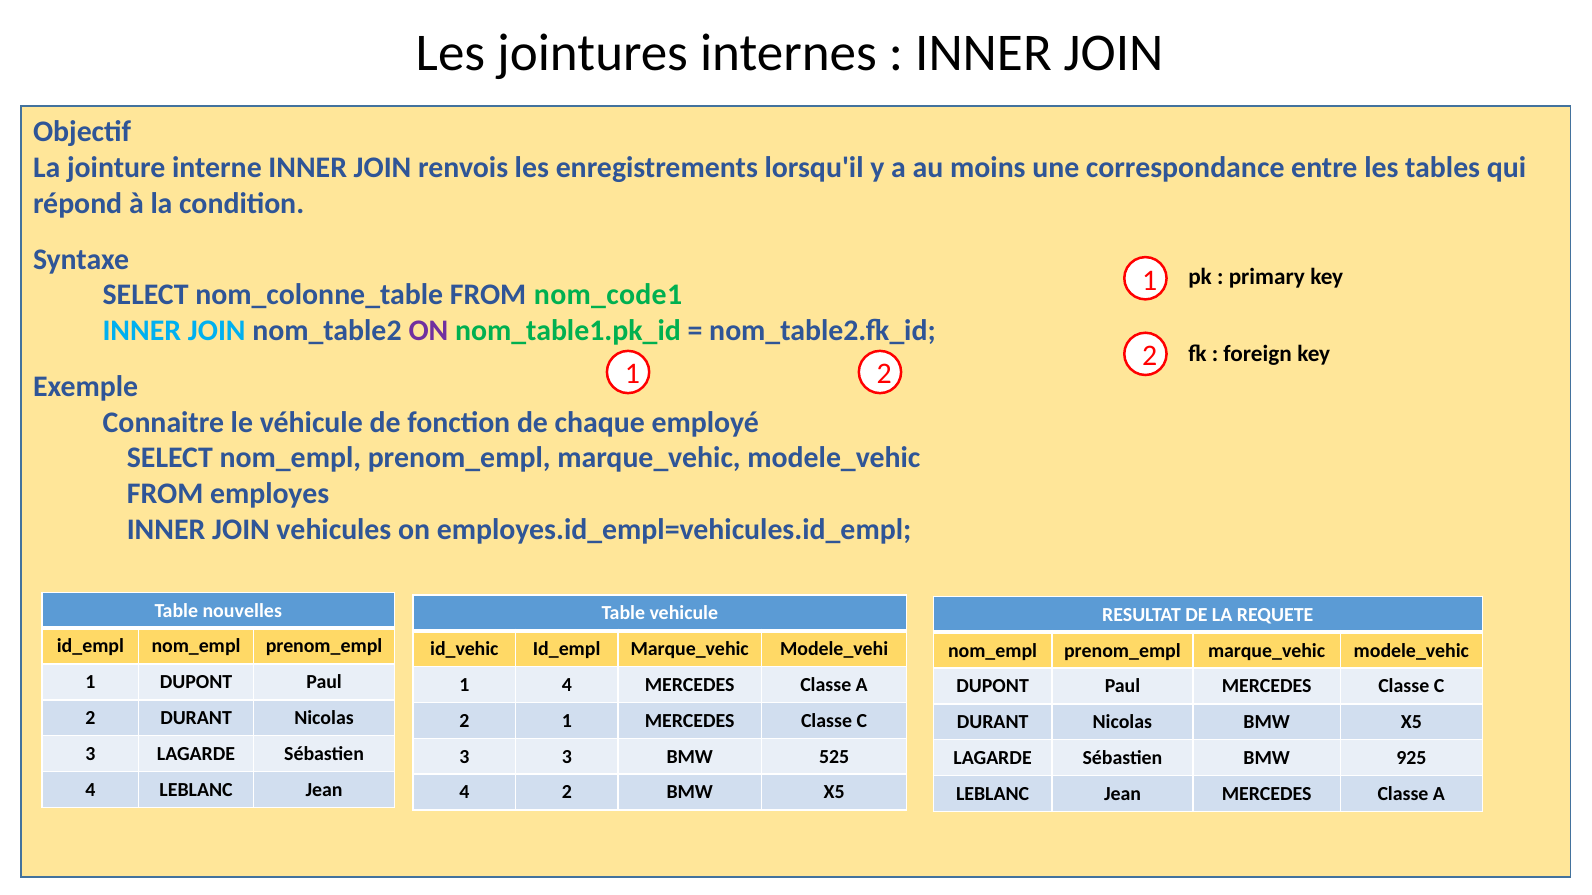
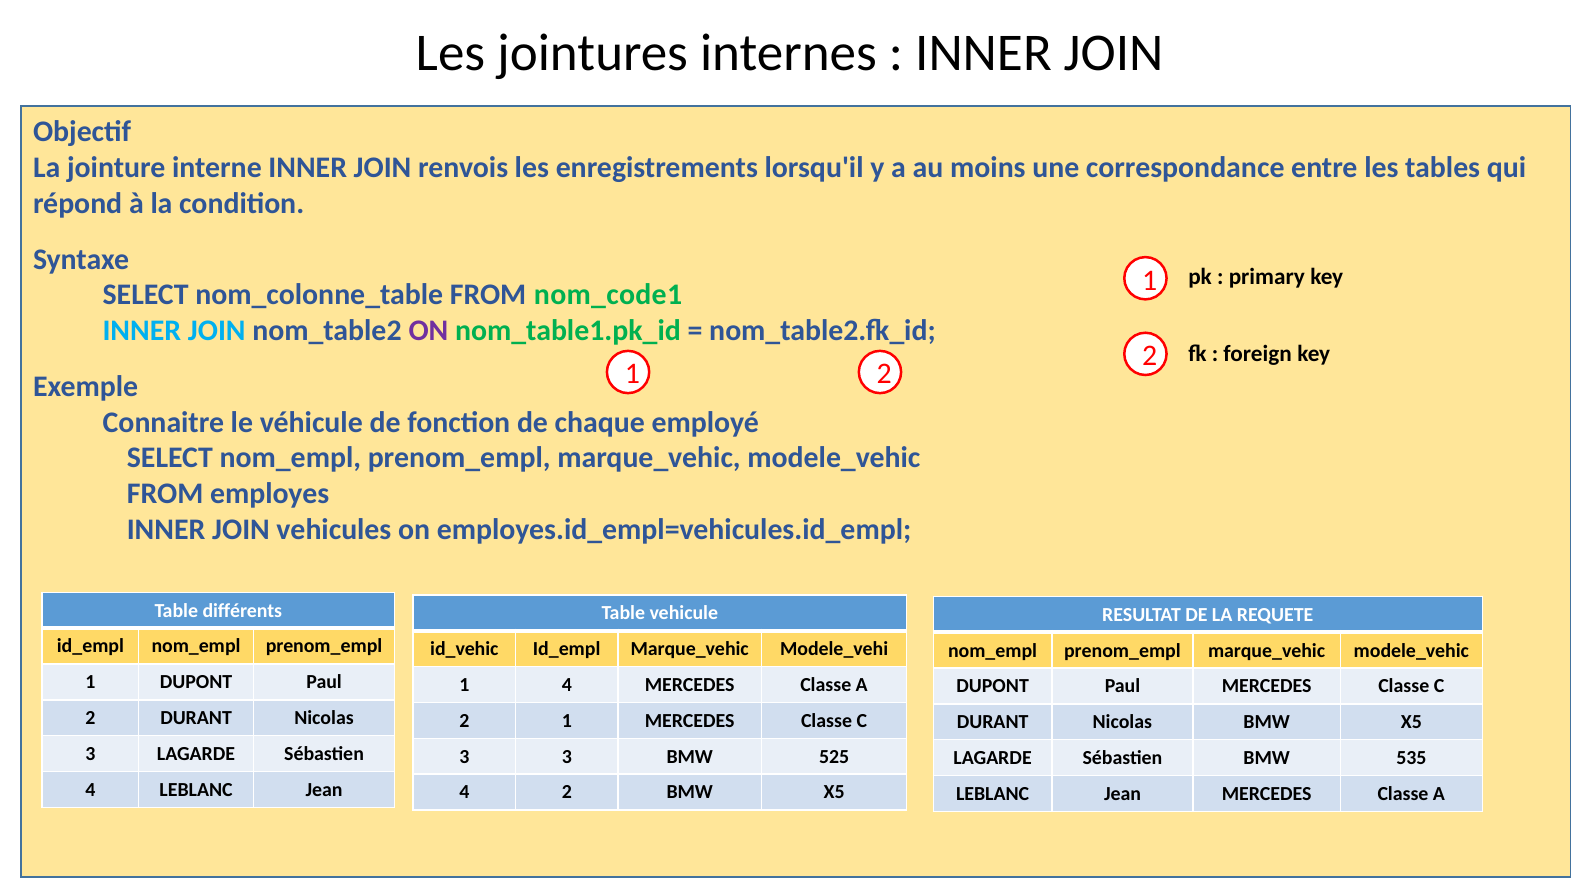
nouvelles: nouvelles -> différents (242, 611)
925: 925 -> 535 (1411, 758)
